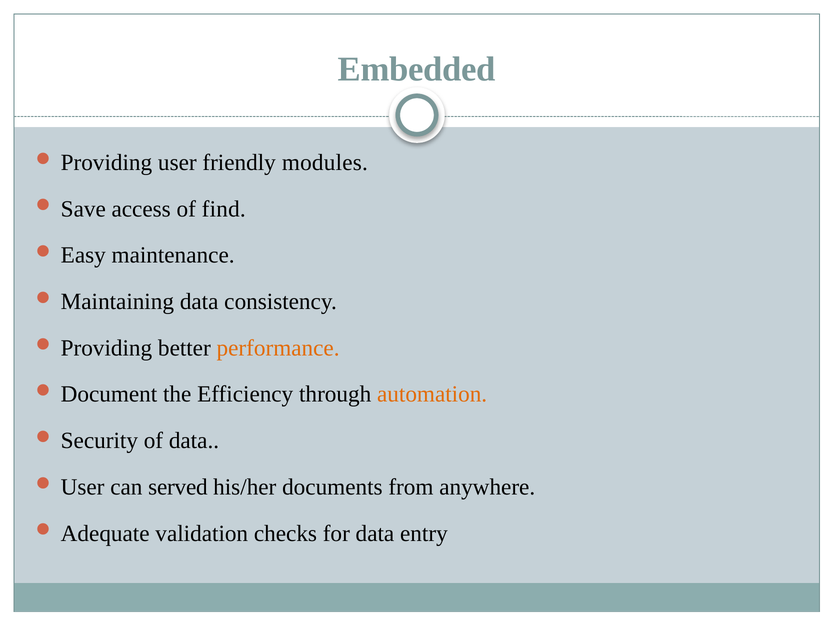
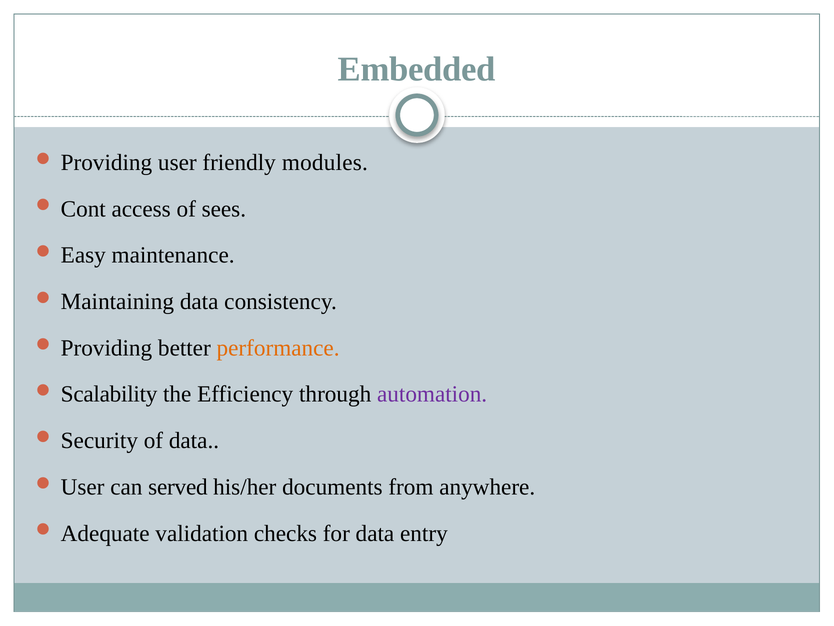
Save: Save -> Cont (83, 209)
find: find -> sees (224, 209)
Document: Document -> Scalability (109, 394)
automation colour: orange -> purple (432, 394)
